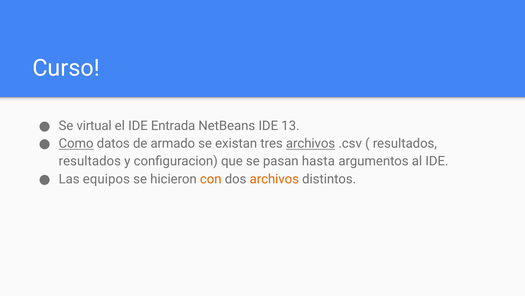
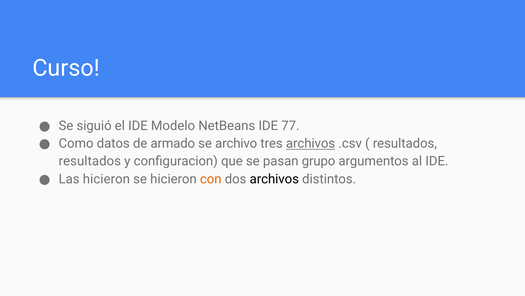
virtual: virtual -> siguió (94, 126)
Entrada: Entrada -> Modelo (173, 126)
13: 13 -> 77 (290, 126)
Como underline: present -> none (76, 143)
existan: existan -> archivo (236, 143)
hasta: hasta -> grupo (319, 161)
Las equipos: equipos -> hicieron (106, 179)
archivos colour: orange -> black (274, 179)
